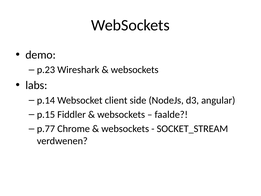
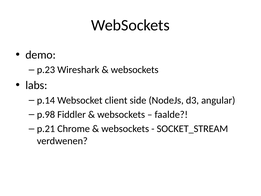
p.15: p.15 -> p.98 (46, 114)
p.77: p.77 -> p.21 (46, 129)
